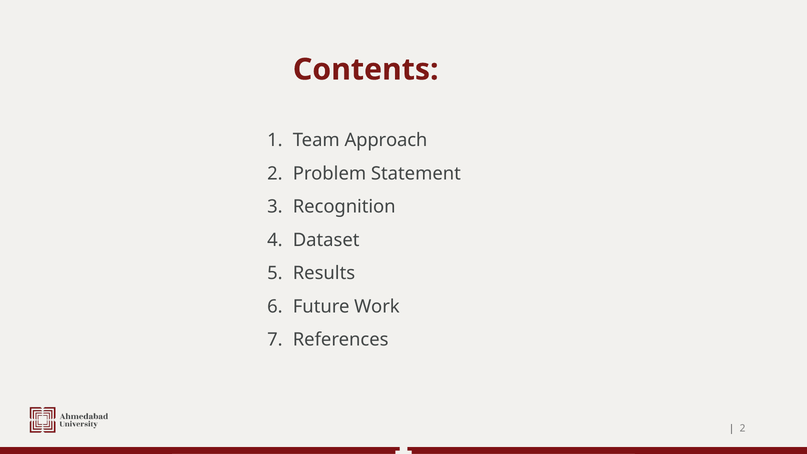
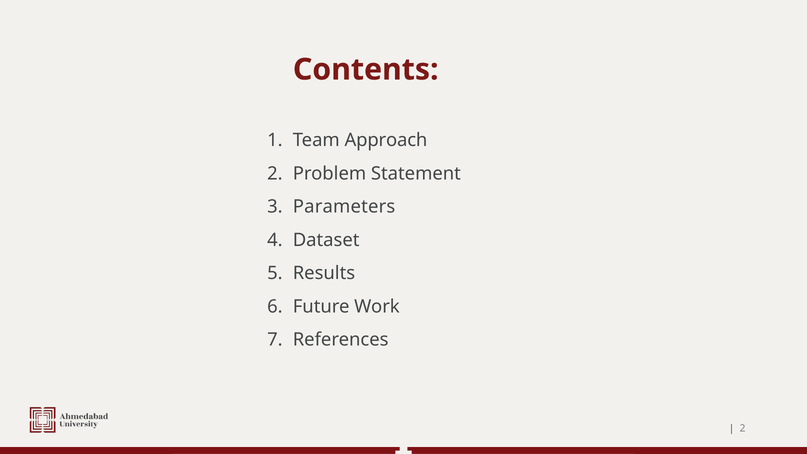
Recognition: Recognition -> Parameters (344, 207)
